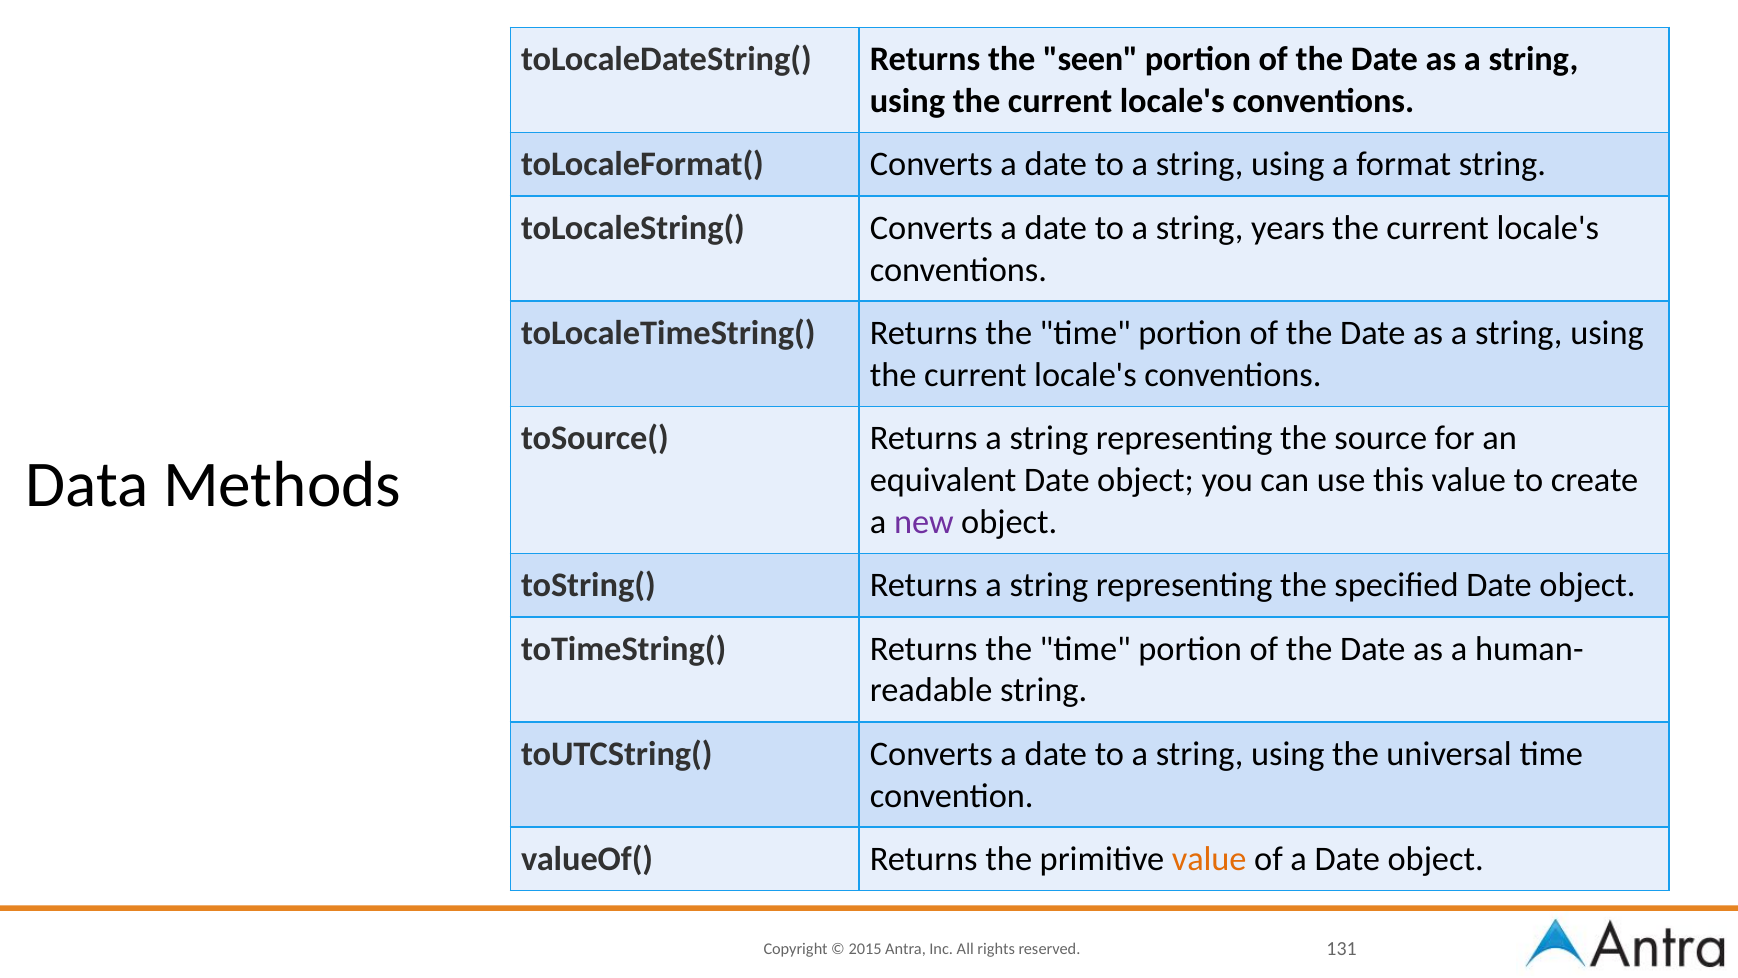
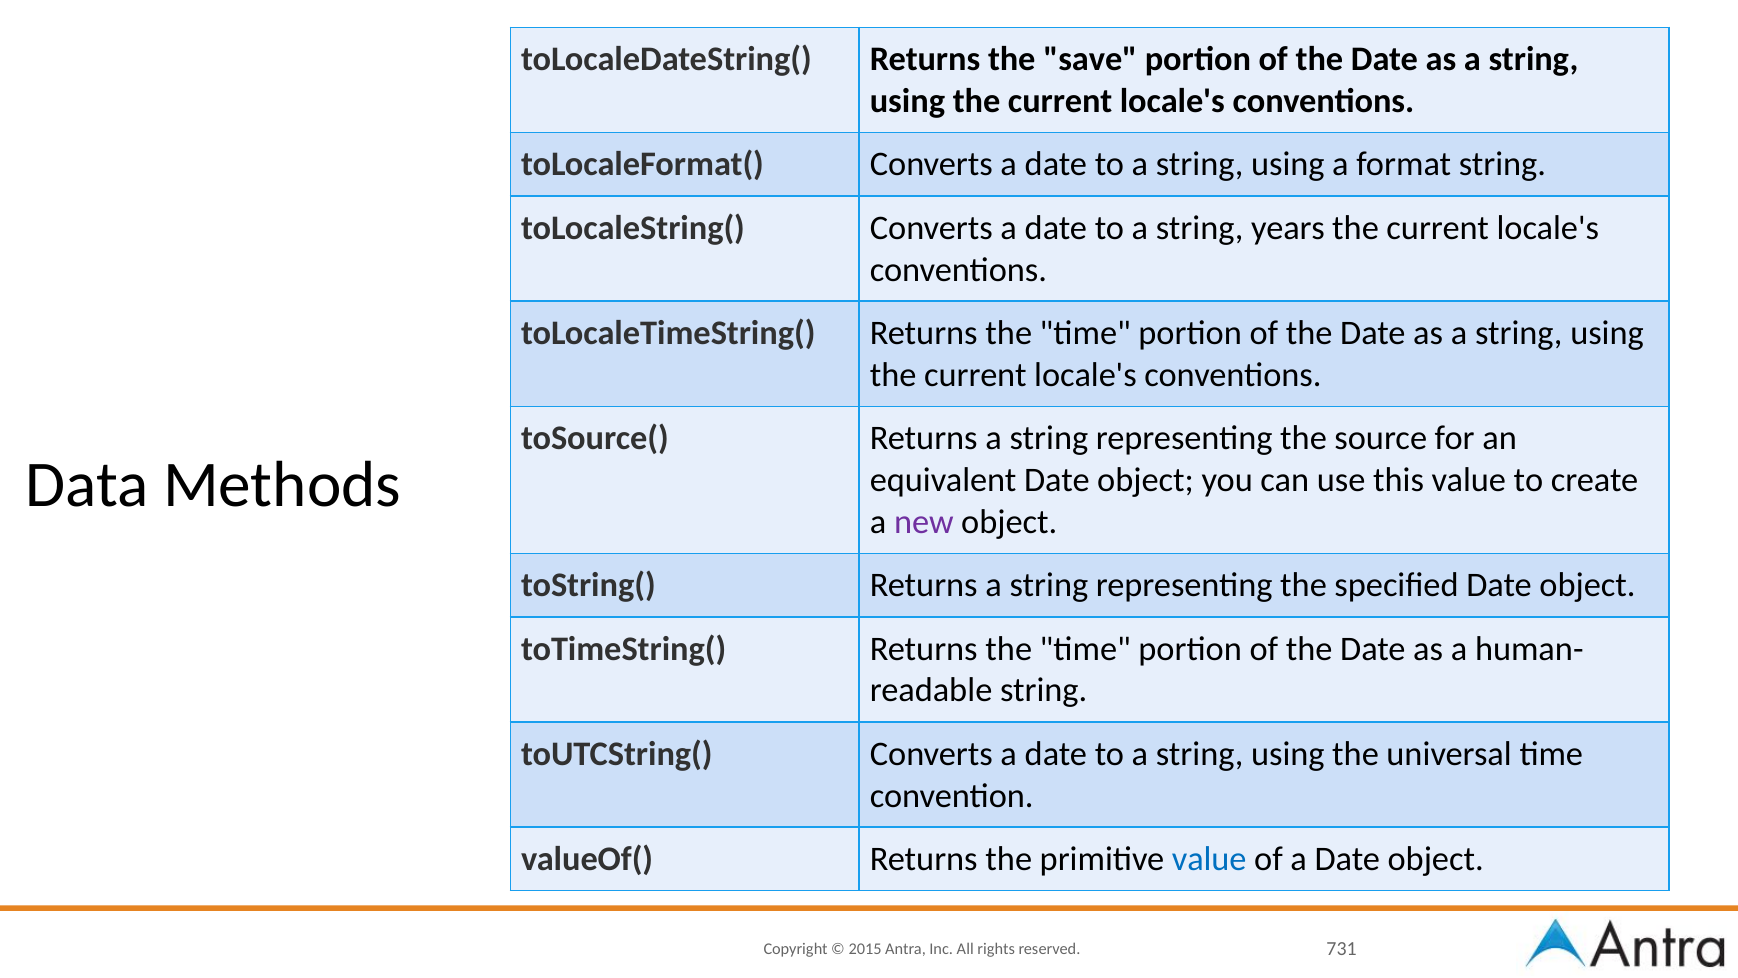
seen: seen -> save (1090, 59)
value colour: orange -> blue (1209, 859)
131: 131 -> 731 (1342, 949)
